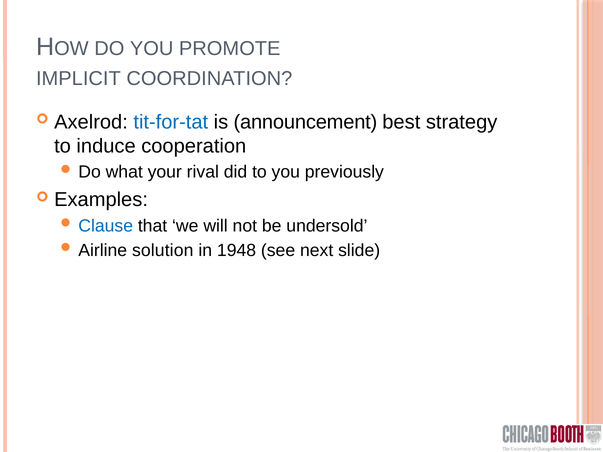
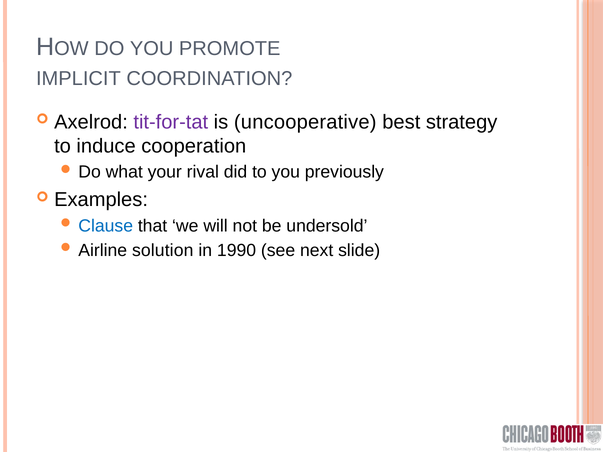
tit-for-tat colour: blue -> purple (171, 122)
announcement: announcement -> uncooperative (305, 122)
1948: 1948 -> 1990 (237, 250)
